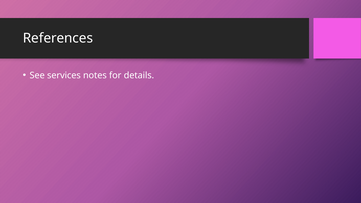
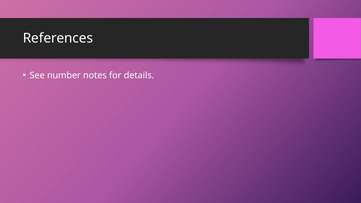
services: services -> number (64, 75)
